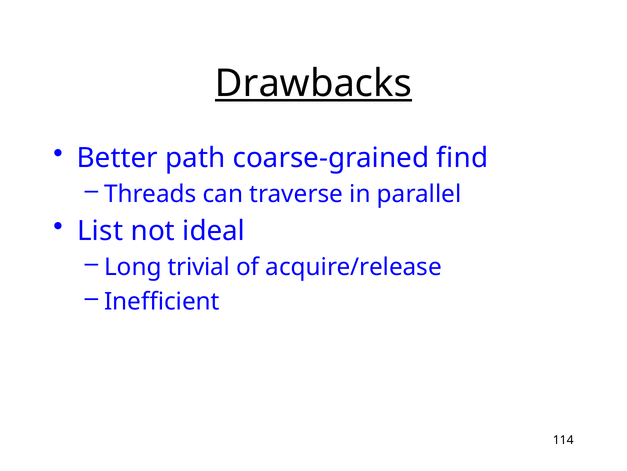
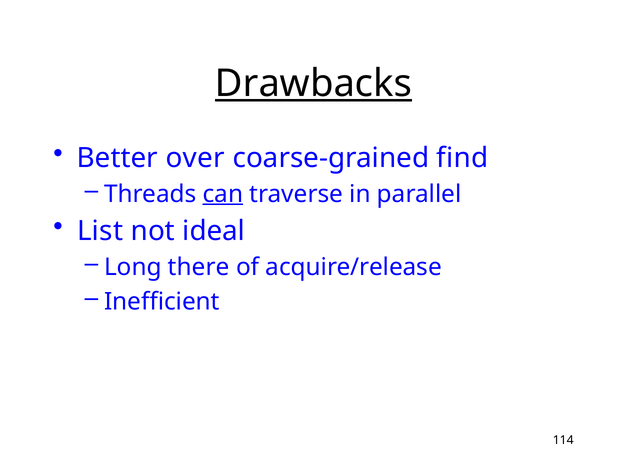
path: path -> over (195, 158)
can underline: none -> present (223, 194)
trivial: trivial -> there (199, 267)
